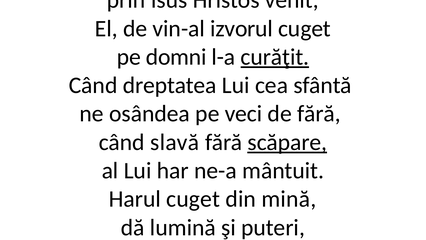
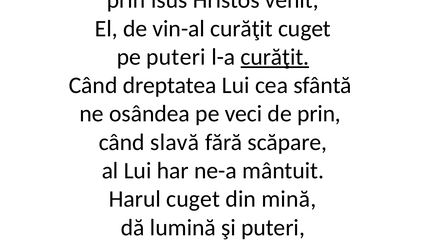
vin-al izvorul: izvorul -> curăţit (242, 28)
pe domni: domni -> puteri (176, 57)
de fără: fără -> prin (319, 114)
scăpare underline: present -> none (287, 142)
